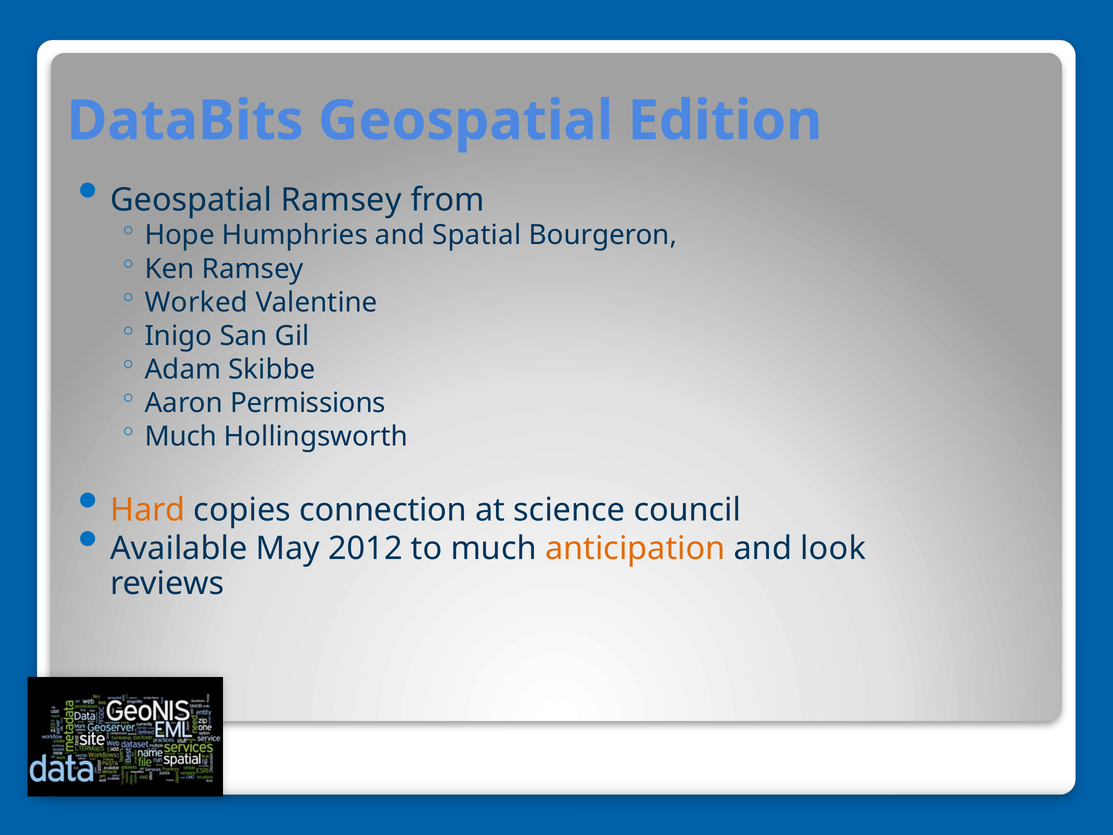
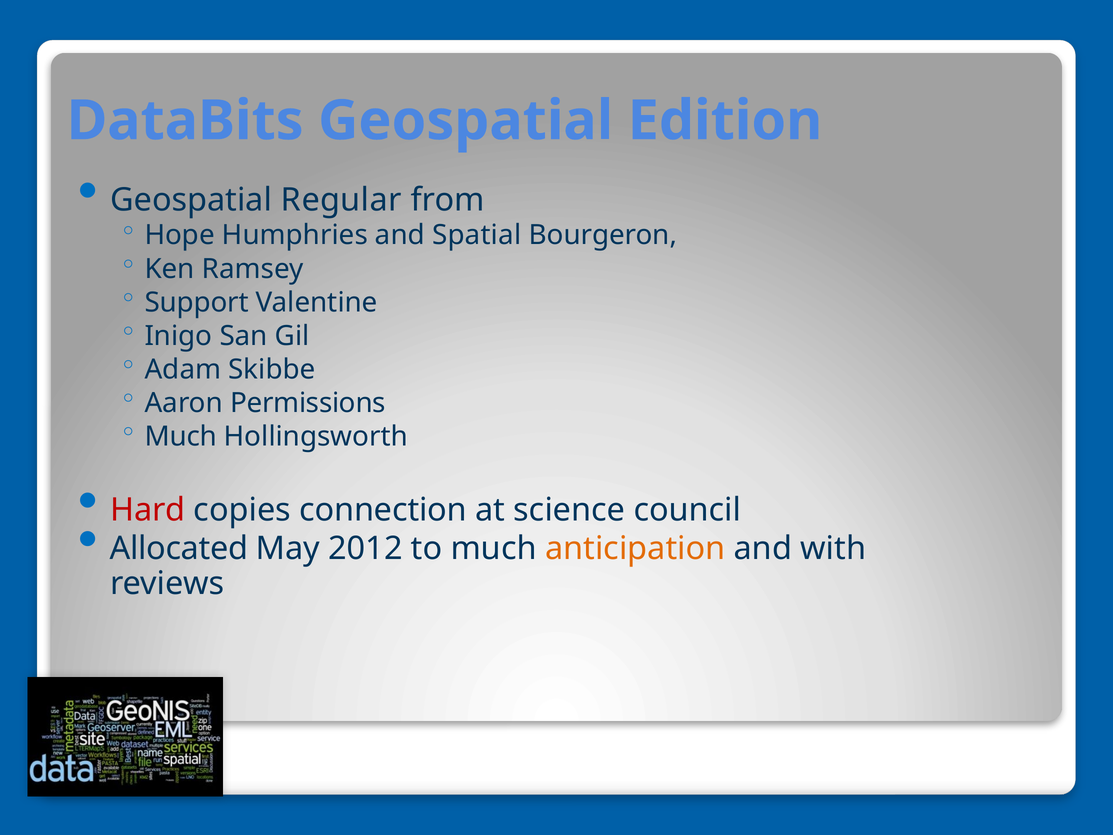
Geospatial Ramsey: Ramsey -> Regular (341, 200)
Worked: Worked -> Support (197, 302)
Hard colour: orange -> red (148, 510)
Available: Available -> Allocated (179, 548)
look: look -> with (833, 548)
